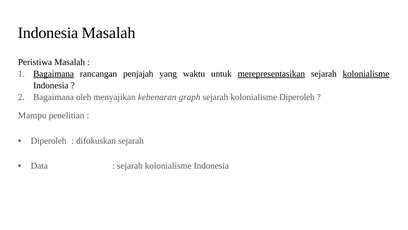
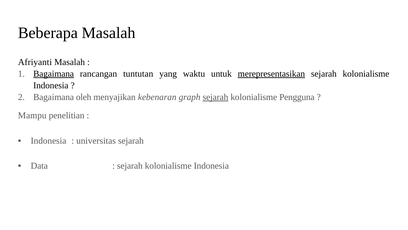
Indonesia: Indonesia -> Beberapa (48, 33)
Peristiwa: Peristiwa -> Afriyanti (35, 62)
penjajah: penjajah -> tuntutan (138, 74)
kolonialisme underline: present -> none (366, 74)
sejarah underline: none -> present (215, 97)
kolonialisme Diperoleh: Diperoleh -> Pengguna (297, 97)
Diperoleh: Diperoleh -> Indonesia (49, 140)
difokuskan: difokuskan -> universitas (96, 140)
